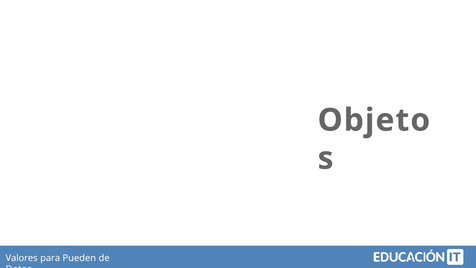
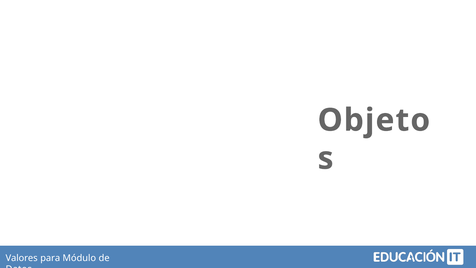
Pueden: Pueden -> Módulo (79, 258)
